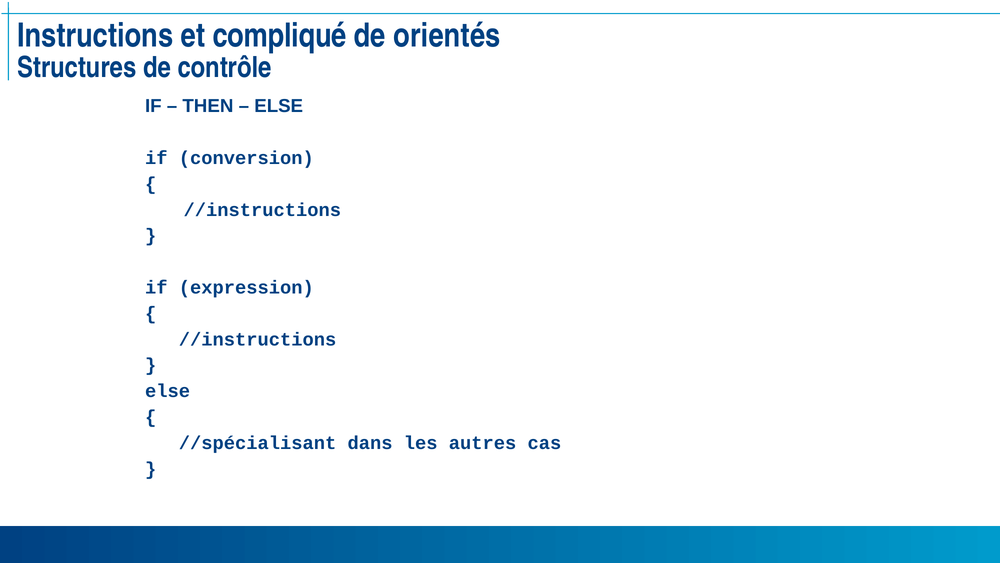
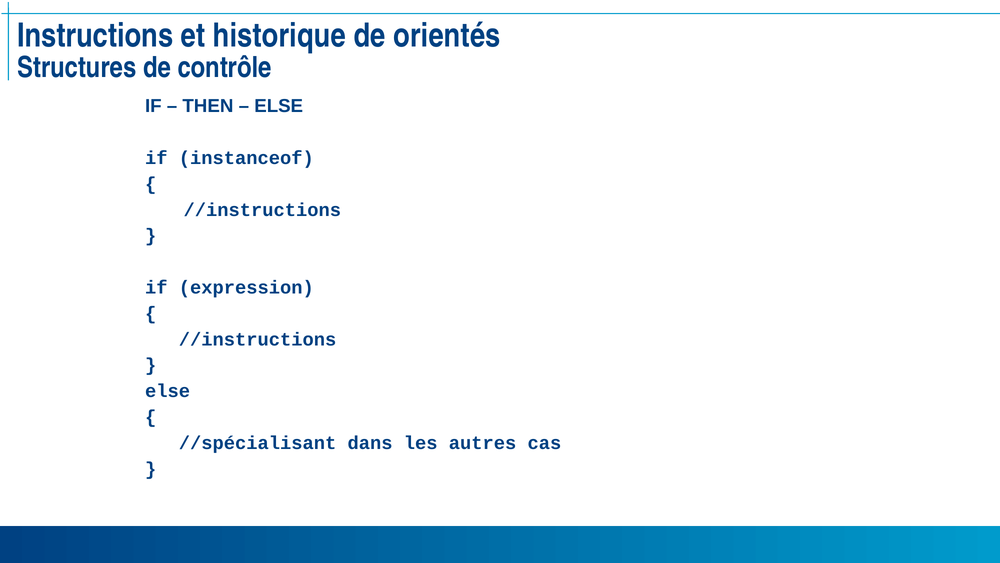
compliqué: compliqué -> historique (279, 36)
conversion: conversion -> instanceof (246, 158)
